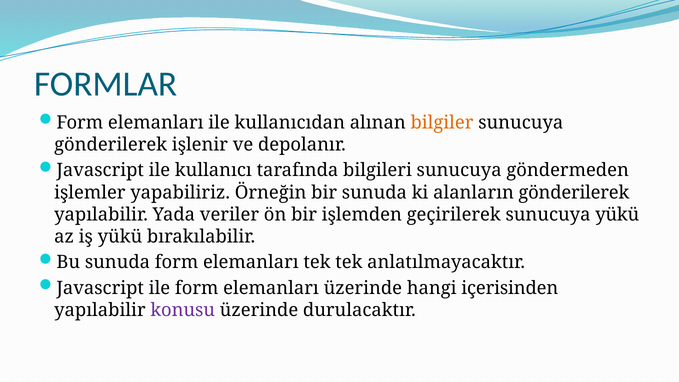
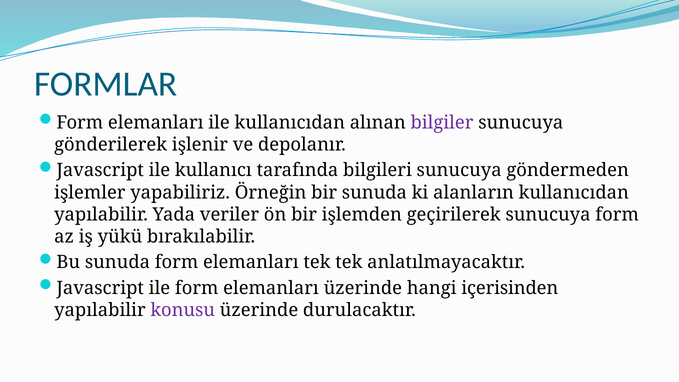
bilgiler colour: orange -> purple (442, 123)
alanların gönderilerek: gönderilerek -> kullanıcıdan (574, 192)
sunucuya yükü: yükü -> form (617, 214)
